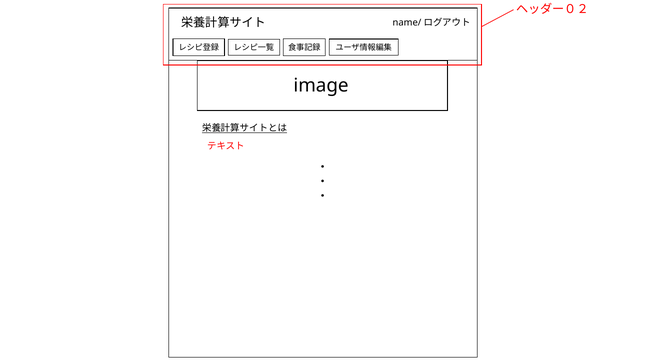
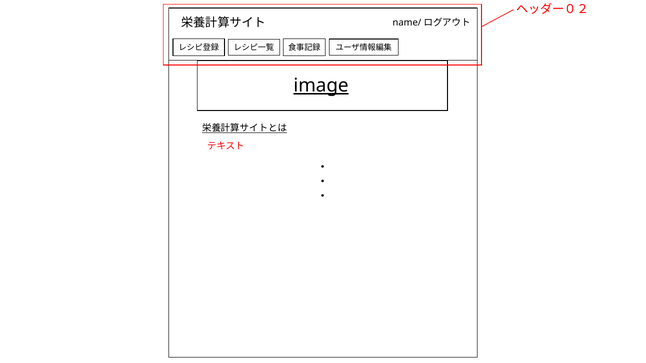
image underline: none -> present (321, 86)
